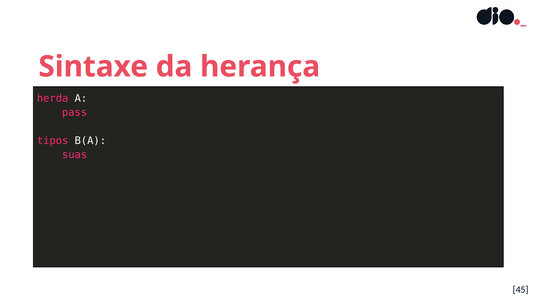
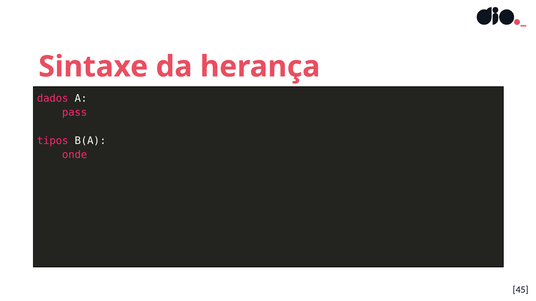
herda: herda -> dados (53, 99)
suas: suas -> onde (75, 155)
